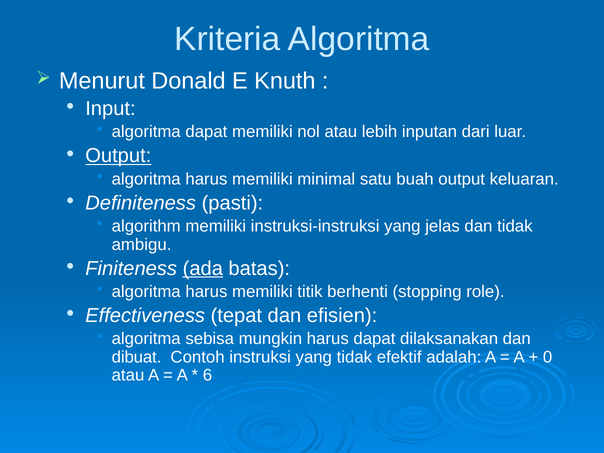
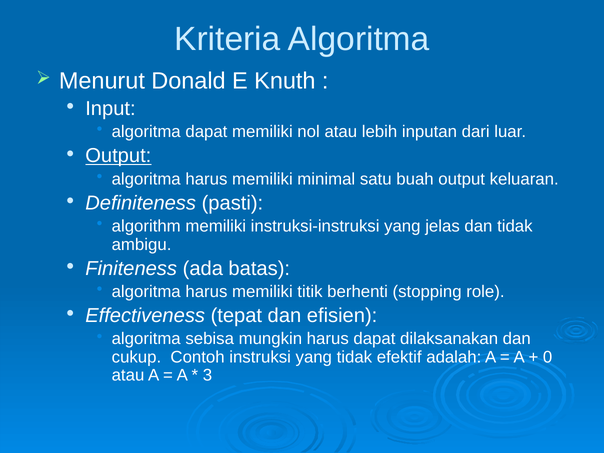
ada underline: present -> none (203, 268)
dibuat: dibuat -> cukup (136, 357)
6: 6 -> 3 (207, 375)
